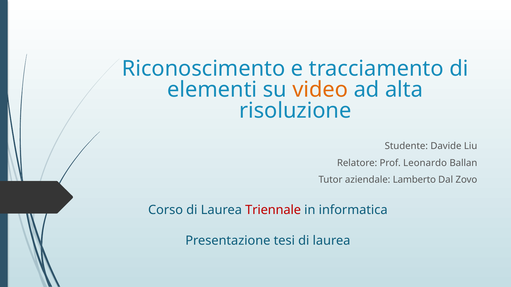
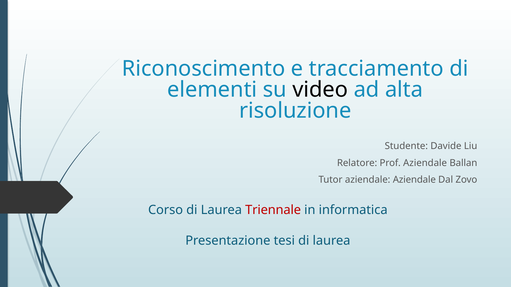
video colour: orange -> black (320, 90)
Prof Leonardo: Leonardo -> Aziendale (425, 163)
aziendale Lamberto: Lamberto -> Aziendale (414, 180)
